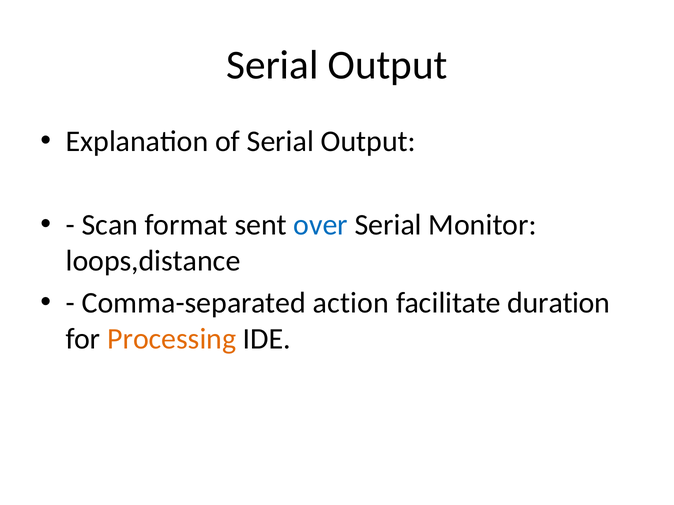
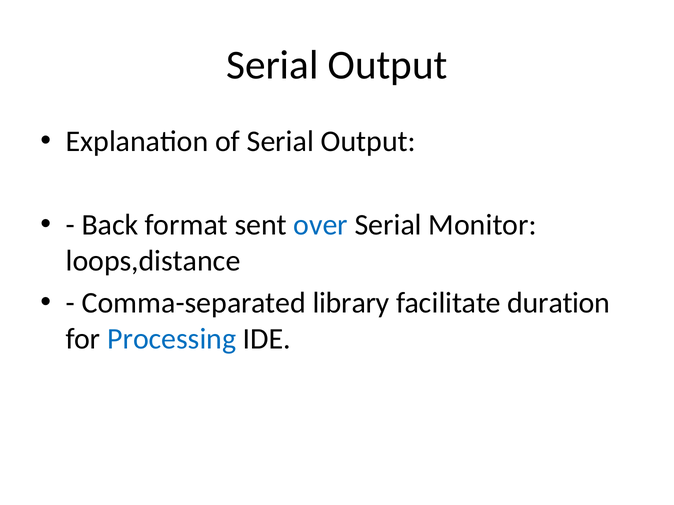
Scan: Scan -> Back (110, 225)
action: action -> library (351, 303)
Processing colour: orange -> blue (172, 339)
